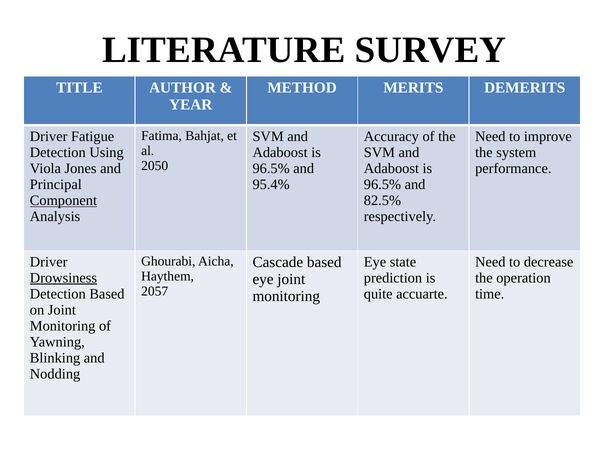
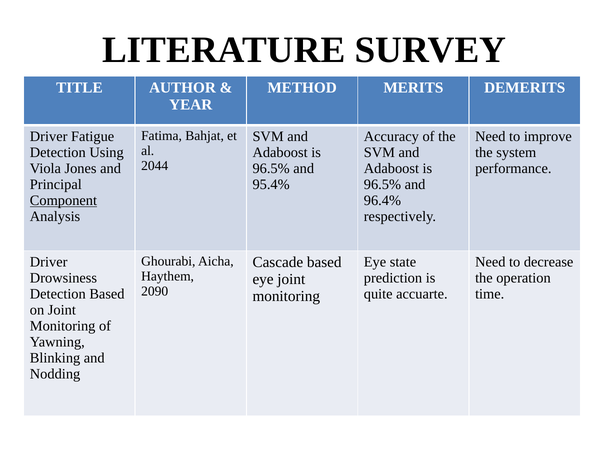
2050: 2050 -> 2044 (155, 166)
82.5%: 82.5% -> 96.4% (382, 200)
Drowsiness underline: present -> none (63, 278)
2057: 2057 -> 2090 (155, 291)
